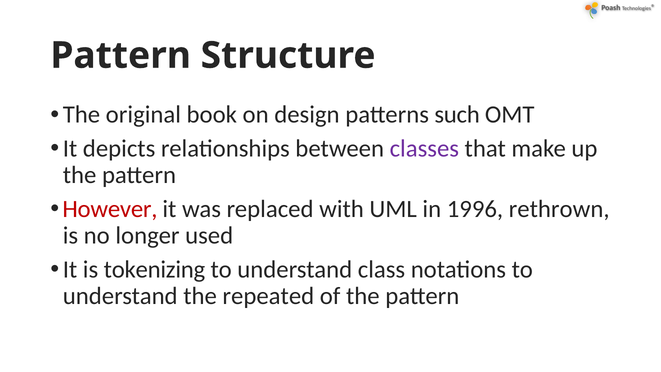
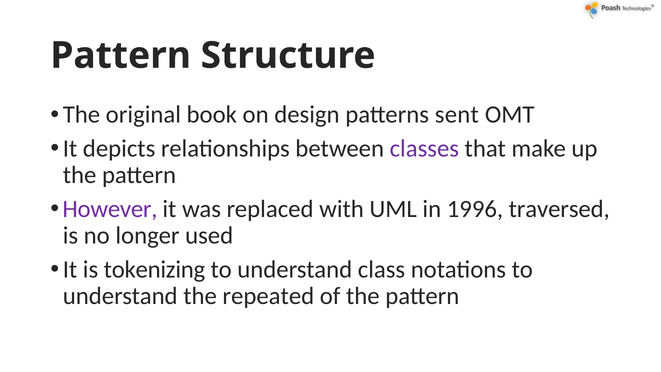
such: such -> sent (457, 115)
However colour: red -> purple (110, 209)
rethrown: rethrown -> traversed (559, 209)
